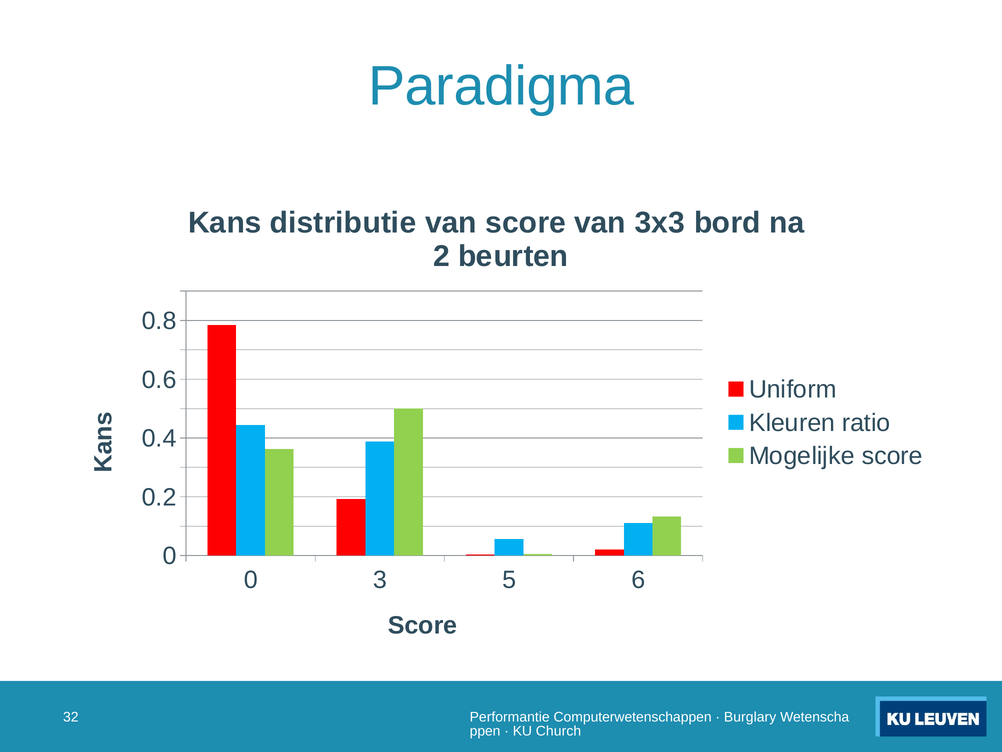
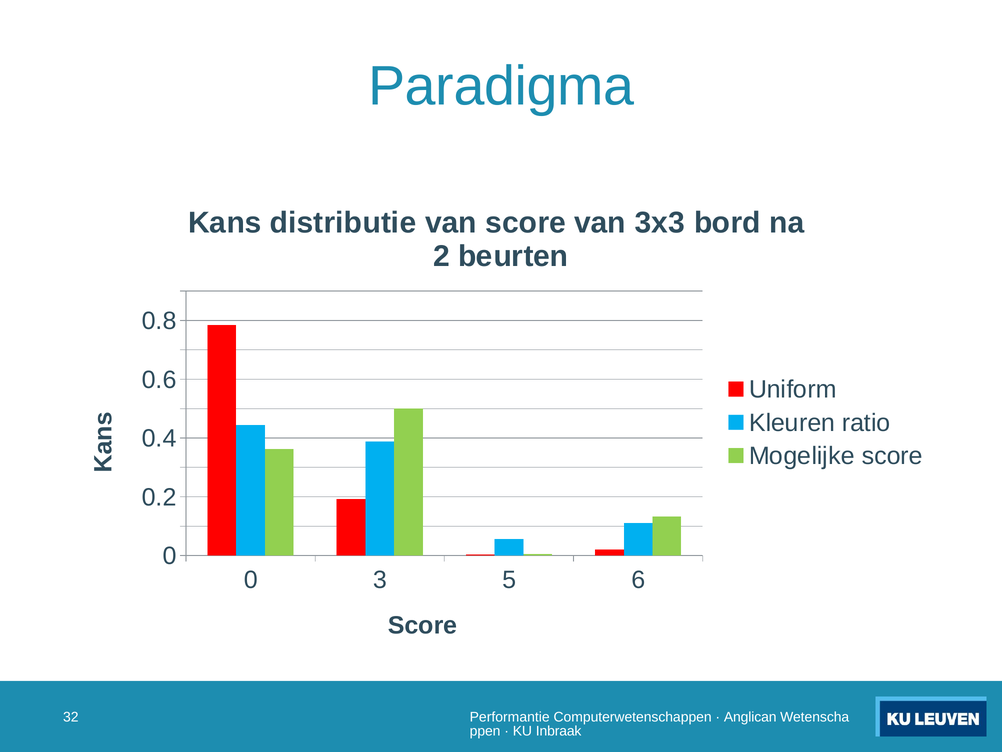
Burglary: Burglary -> Anglican (750, 717)
Church: Church -> Inbraak (559, 731)
